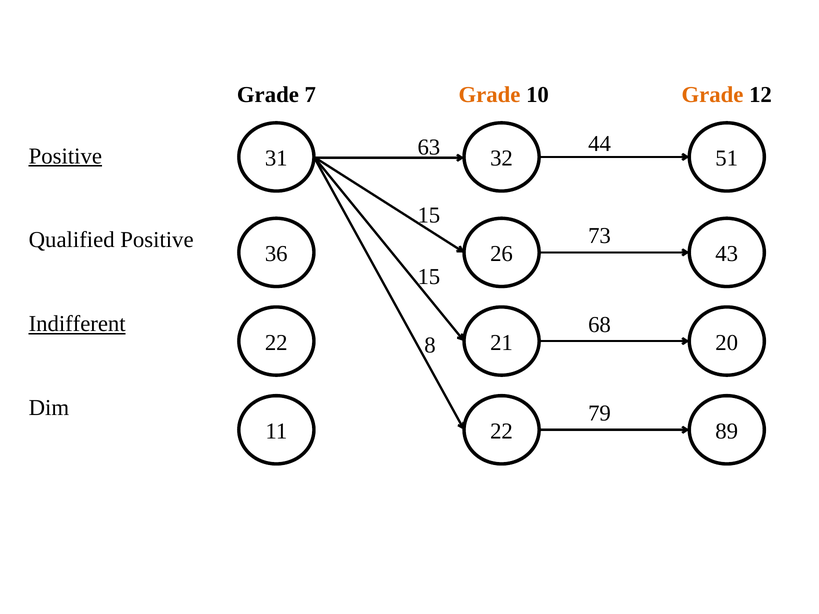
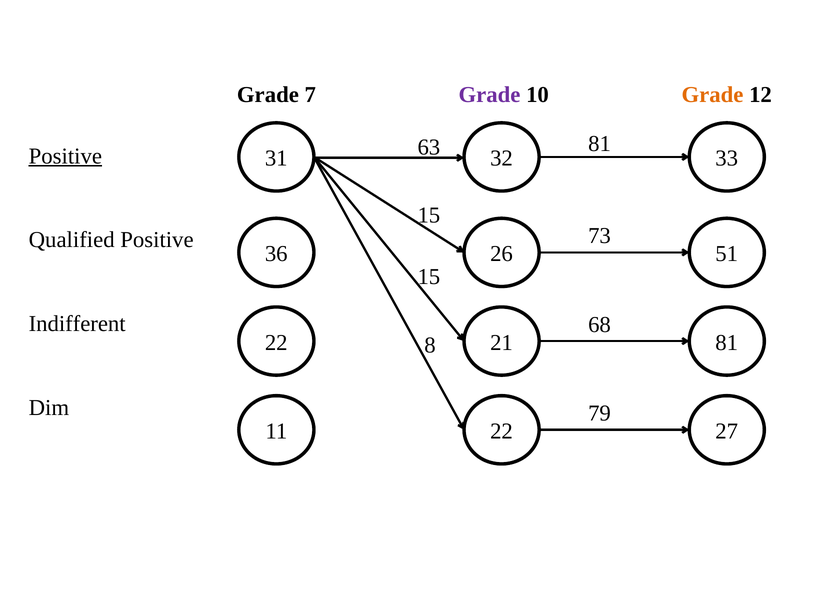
Grade colour: orange -> purple (489, 95)
63 44: 44 -> 81 (600, 144)
51: 51 -> 33 (727, 159)
43: 43 -> 51 (727, 254)
Indifferent underline: present -> none (77, 324)
21 20: 20 -> 81 (727, 343)
89: 89 -> 27 (727, 432)
